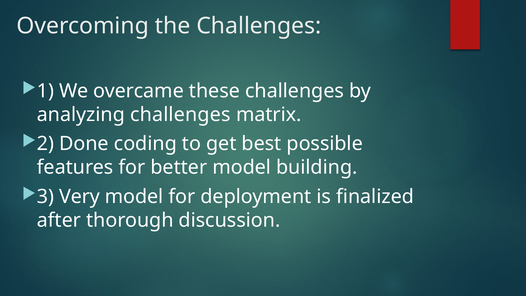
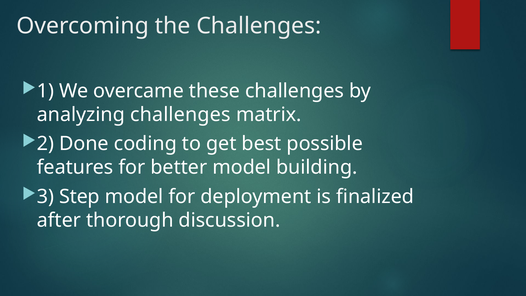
Very: Very -> Step (79, 197)
